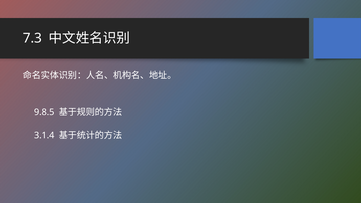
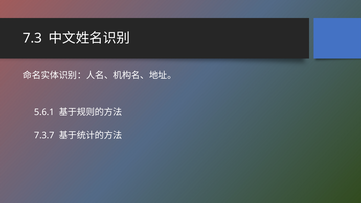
9.8.5: 9.8.5 -> 5.6.1 (44, 112)
3.1.4: 3.1.4 -> 7.3.7 (44, 135)
